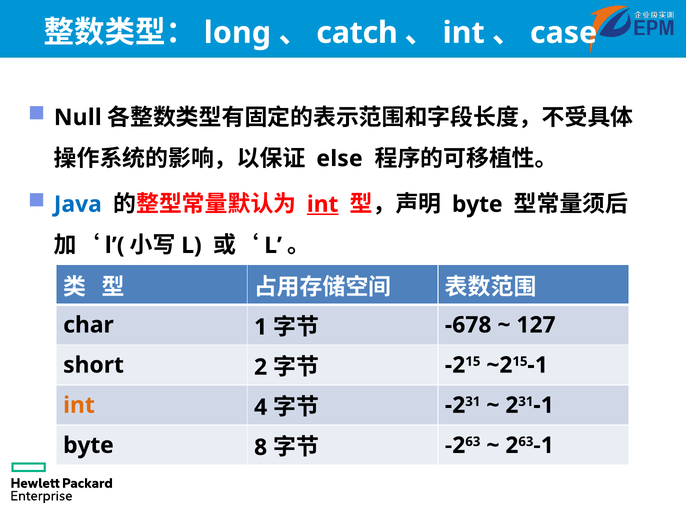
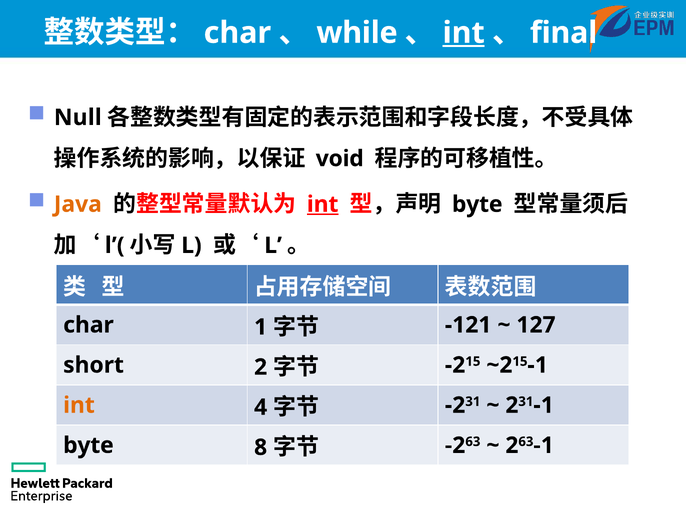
long: long -> char (237, 33)
catch: catch -> while (357, 33)
int underline: none -> present (464, 33)
case: case -> final (564, 33)
else: else -> void (340, 159)
Java colour: blue -> orange (78, 204)
-678: -678 -> -121 (468, 325)
